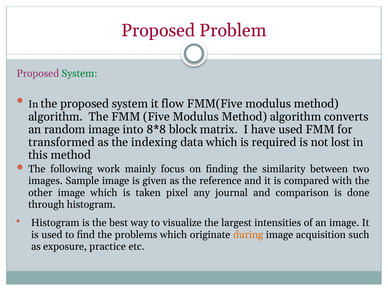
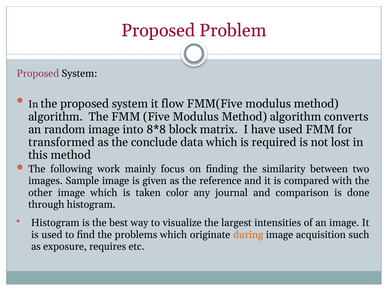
System colour: green -> black (79, 74)
indexing: indexing -> conclude (154, 142)
pixel: pixel -> color (177, 193)
practice: practice -> requires (108, 247)
